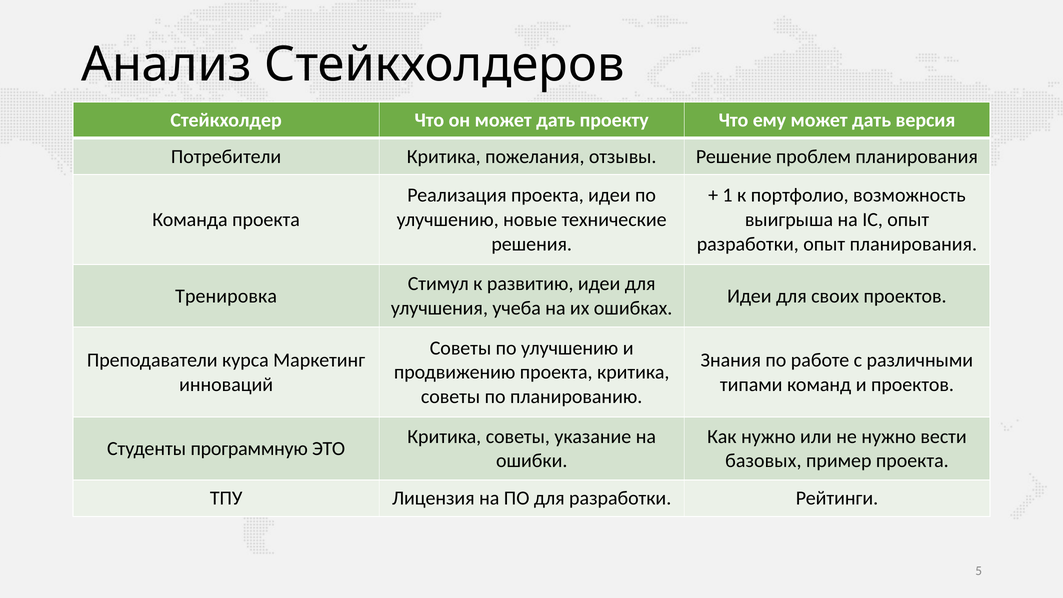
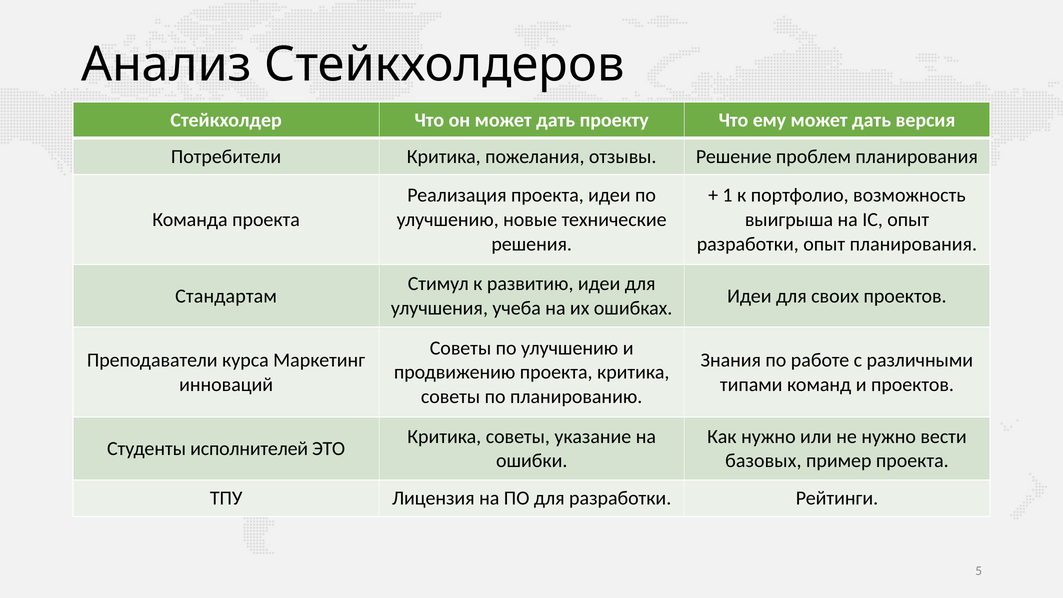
Тренировка: Тренировка -> Стандартам (226, 296)
программную: программную -> исполнителей (249, 449)
